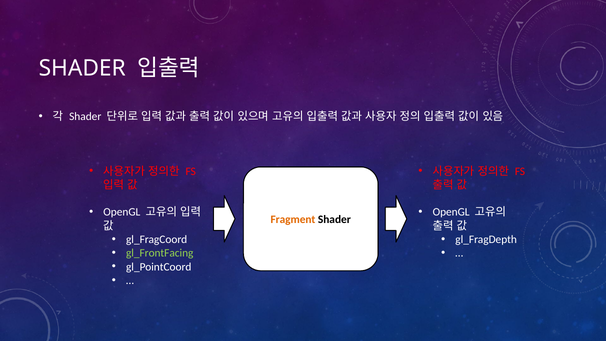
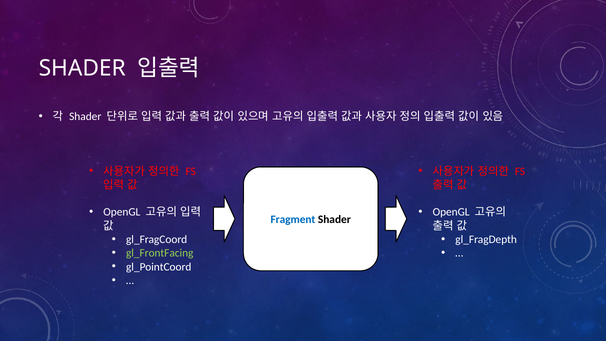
Fragment colour: orange -> blue (293, 220)
